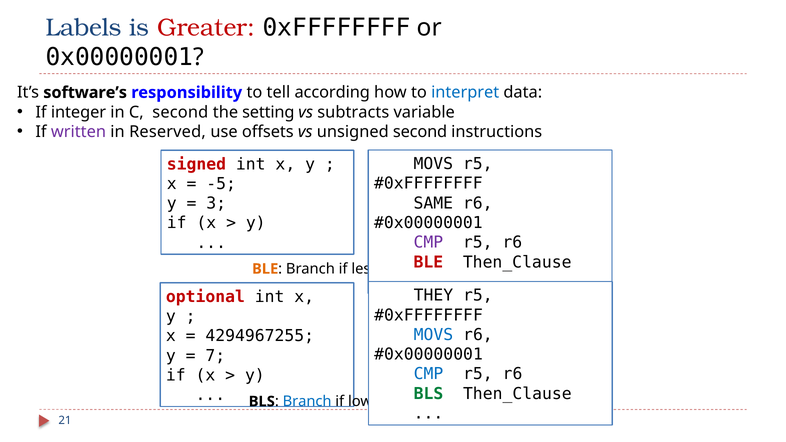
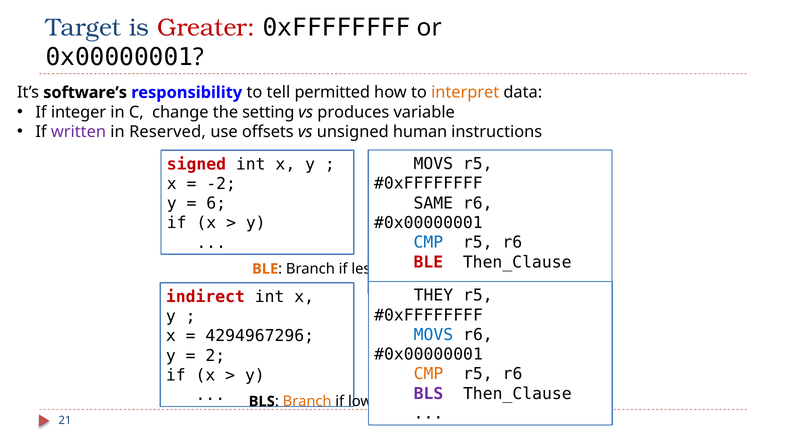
Labels: Labels -> Target (83, 28)
according: according -> permitted (332, 93)
interpret colour: blue -> orange (465, 93)
C second: second -> change (180, 112)
subtracts: subtracts -> produces (353, 112)
unsigned second: second -> human (420, 132)
-5: -5 -> -2 (221, 184)
3: 3 -> 6 (216, 203)
CMP colour: purple -> blue (428, 243)
optional: optional -> indirect (205, 297)
4294967255: 4294967255 -> 4294967296 (260, 336)
7: 7 -> 2 (215, 356)
CMP colour: blue -> orange (429, 374)
BLS colour: green -> purple (429, 394)
Branch colour: blue -> orange (307, 402)
